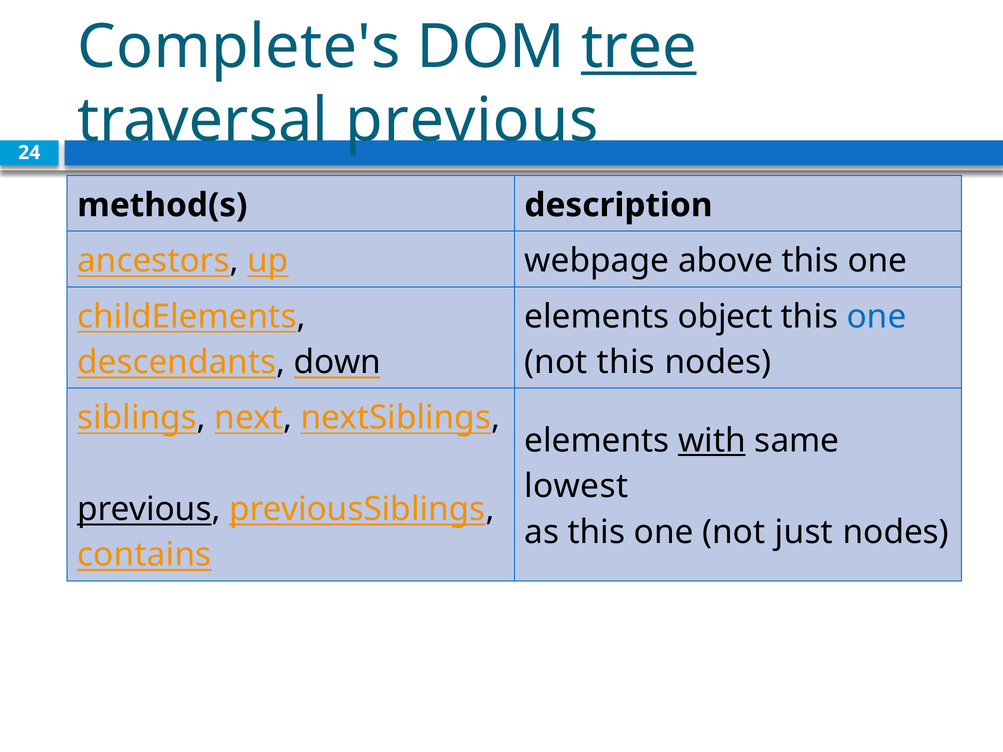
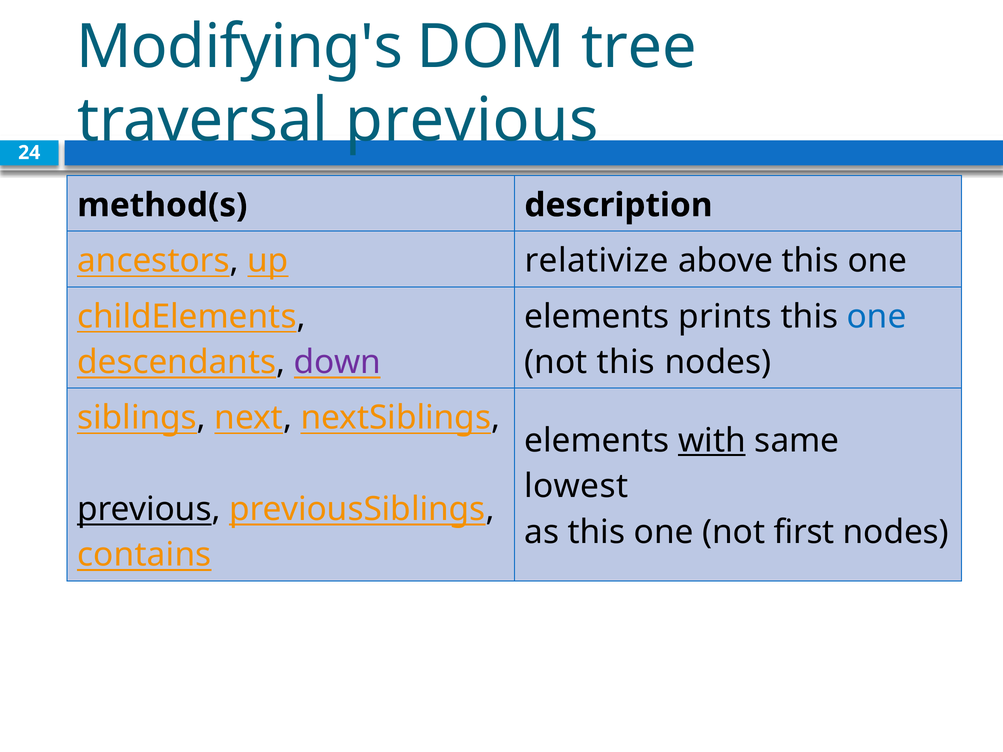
Complete's: Complete's -> Modifying's (239, 47)
tree underline: present -> none (639, 47)
webpage: webpage -> relativize (597, 261)
object: object -> prints (725, 317)
down colour: black -> purple (337, 362)
just: just -> first (804, 532)
